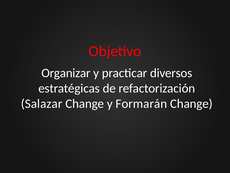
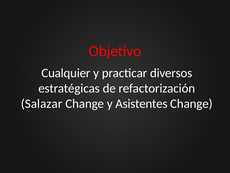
Organizar: Organizar -> Cualquier (66, 73)
Formarán: Formarán -> Asistentes (141, 103)
